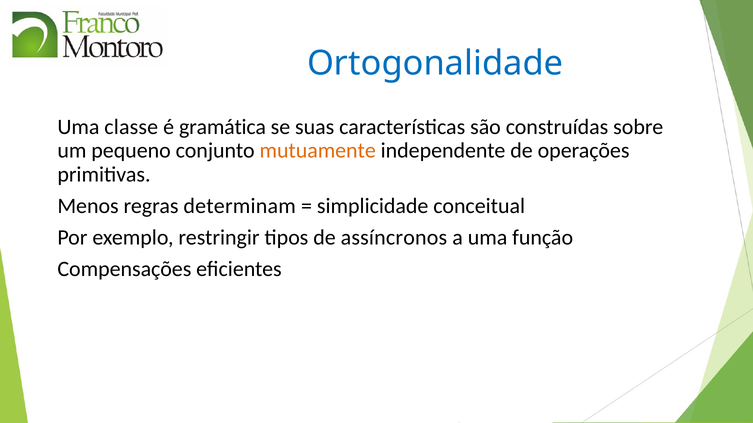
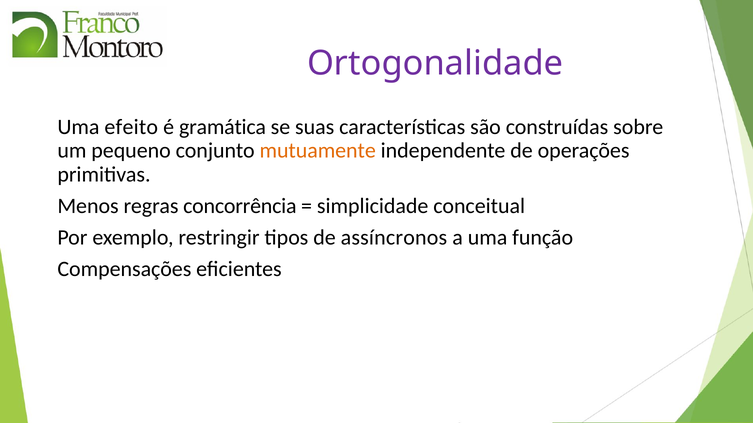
Ortogonalidade colour: blue -> purple (435, 63)
classe: classe -> efeito (131, 127)
determinam: determinam -> concorrência (240, 206)
